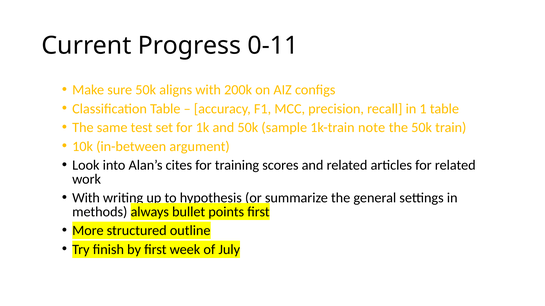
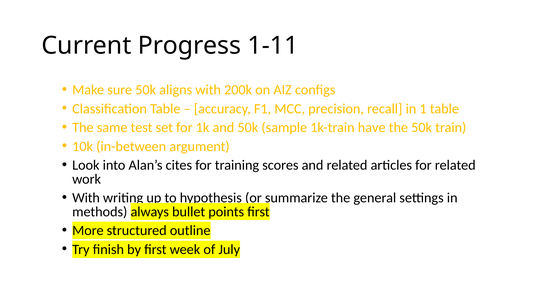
0-11: 0-11 -> 1-11 (273, 46)
note: note -> have (372, 128)
